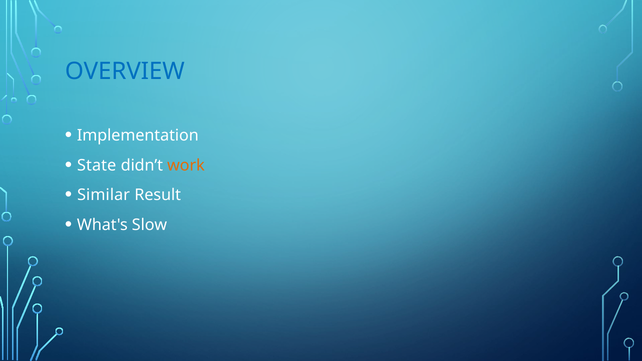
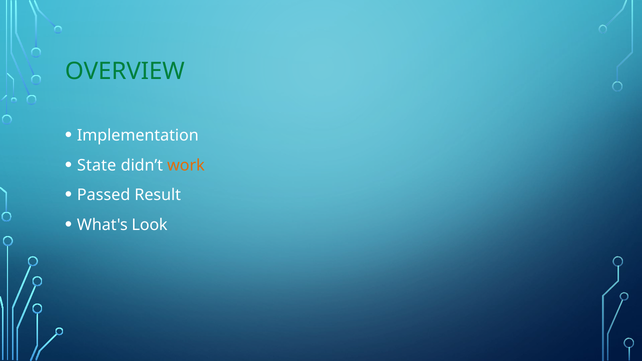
OVERVIEW colour: blue -> green (125, 71)
Similar: Similar -> Passed (104, 195)
Slow: Slow -> Look (150, 225)
